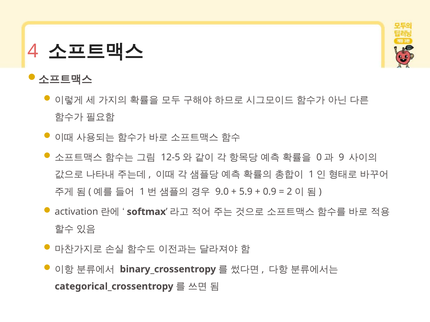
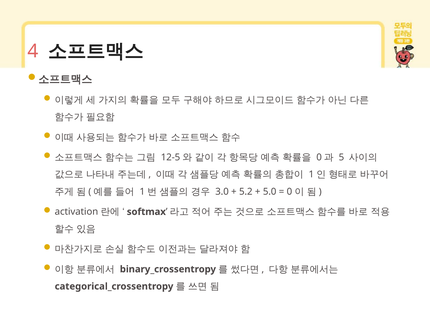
9: 9 -> 5 (341, 158)
9.0: 9.0 -> 3.0 (222, 192)
5.9: 5.9 -> 5.2 (246, 192)
0.9: 0.9 -> 5.0 (270, 192)
2: 2 -> 0 (289, 192)
